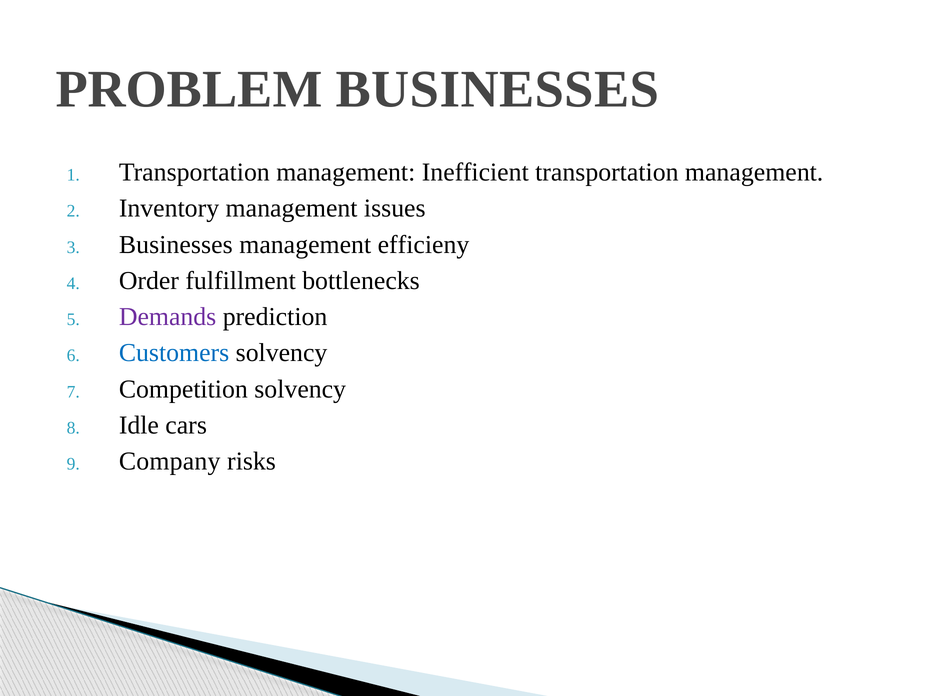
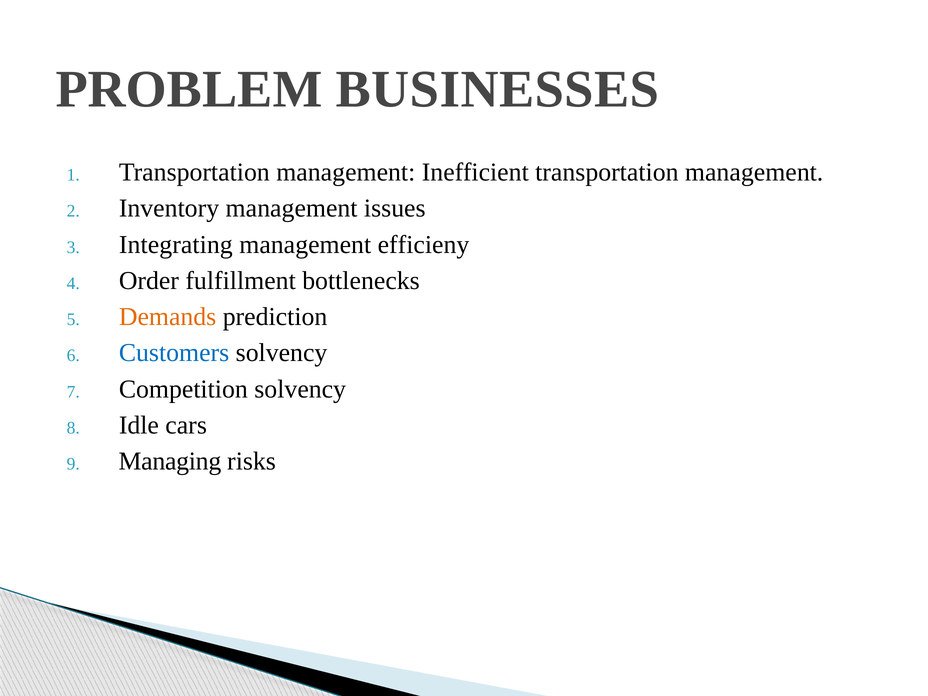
Businesses: Businesses -> Integrating (176, 244)
Demands colour: purple -> orange (168, 317)
Company: Company -> Managing (170, 461)
